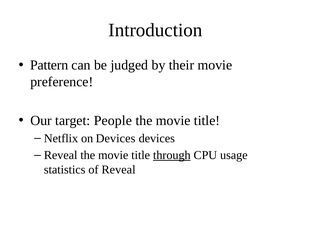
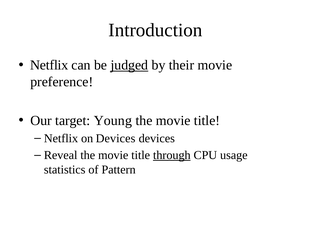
Pattern: Pattern -> Netflix (49, 65)
judged underline: none -> present (129, 65)
People: People -> Young (113, 121)
of Reveal: Reveal -> Pattern (119, 170)
